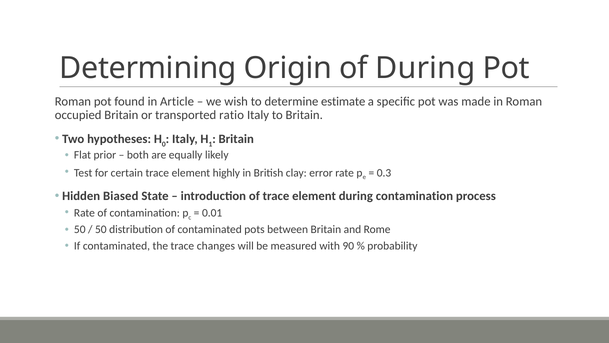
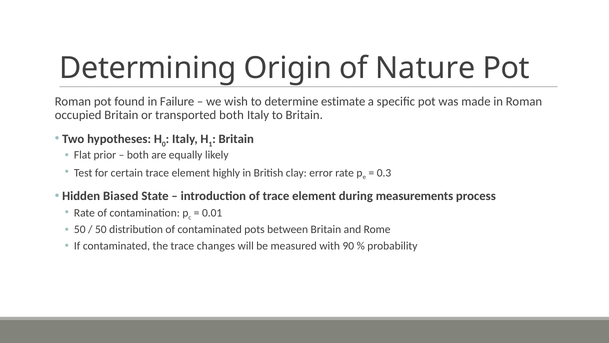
of During: During -> Nature (425, 68)
Article: Article -> Failure (177, 101)
transported ratio: ratio -> both (232, 115)
during contamination: contamination -> measurements (414, 196)
